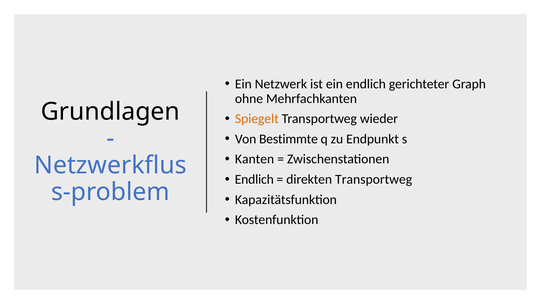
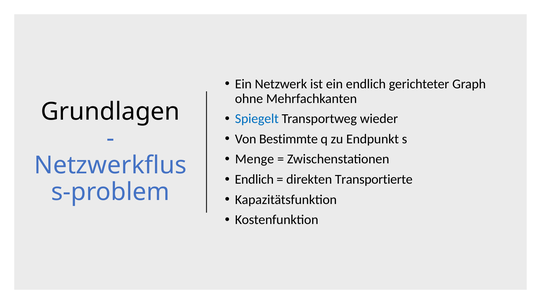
Spiegelt colour: orange -> blue (257, 119)
Kanten: Kanten -> Menge (255, 159)
direkten Transportweg: Transportweg -> Transportierte (374, 180)
